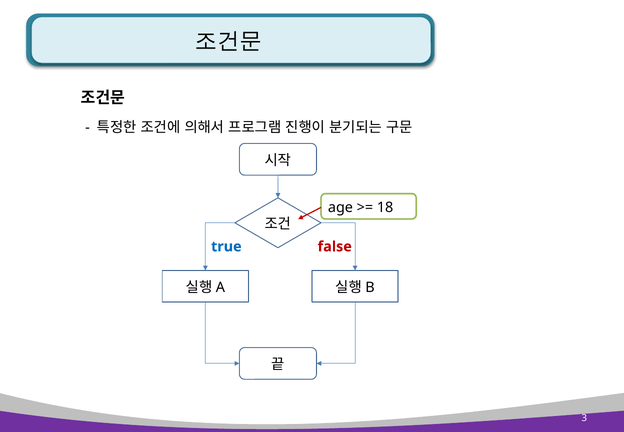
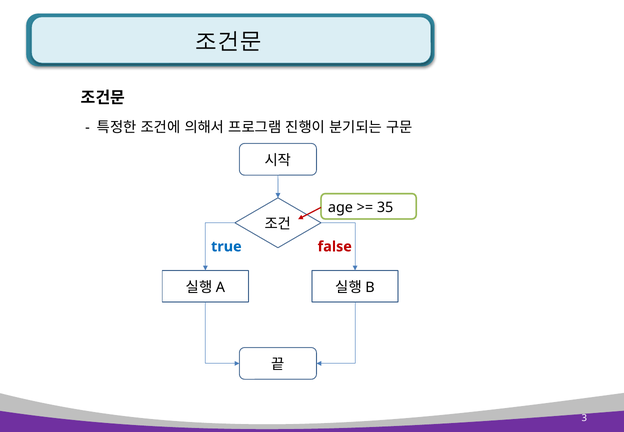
18: 18 -> 35 (385, 207)
